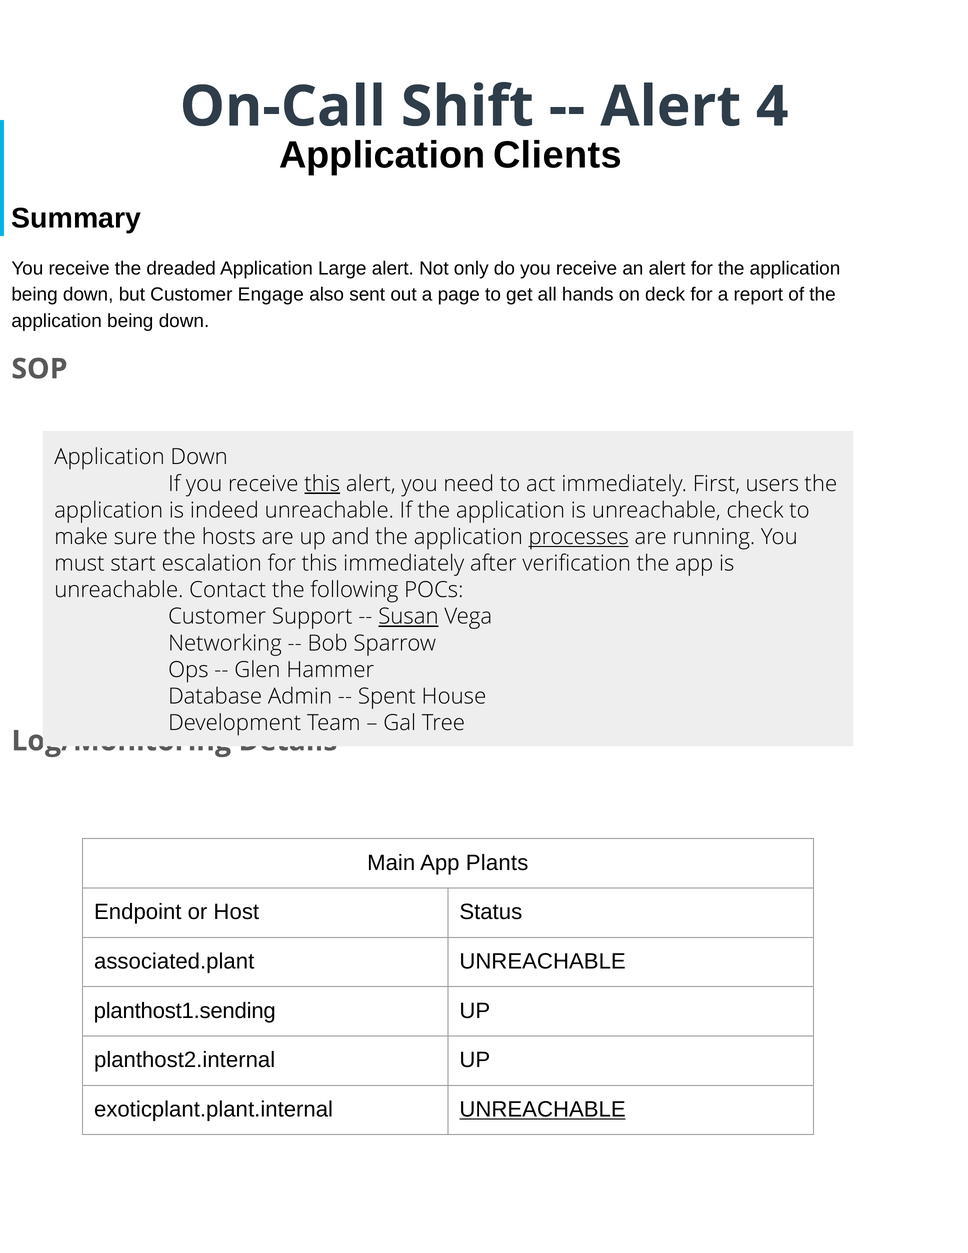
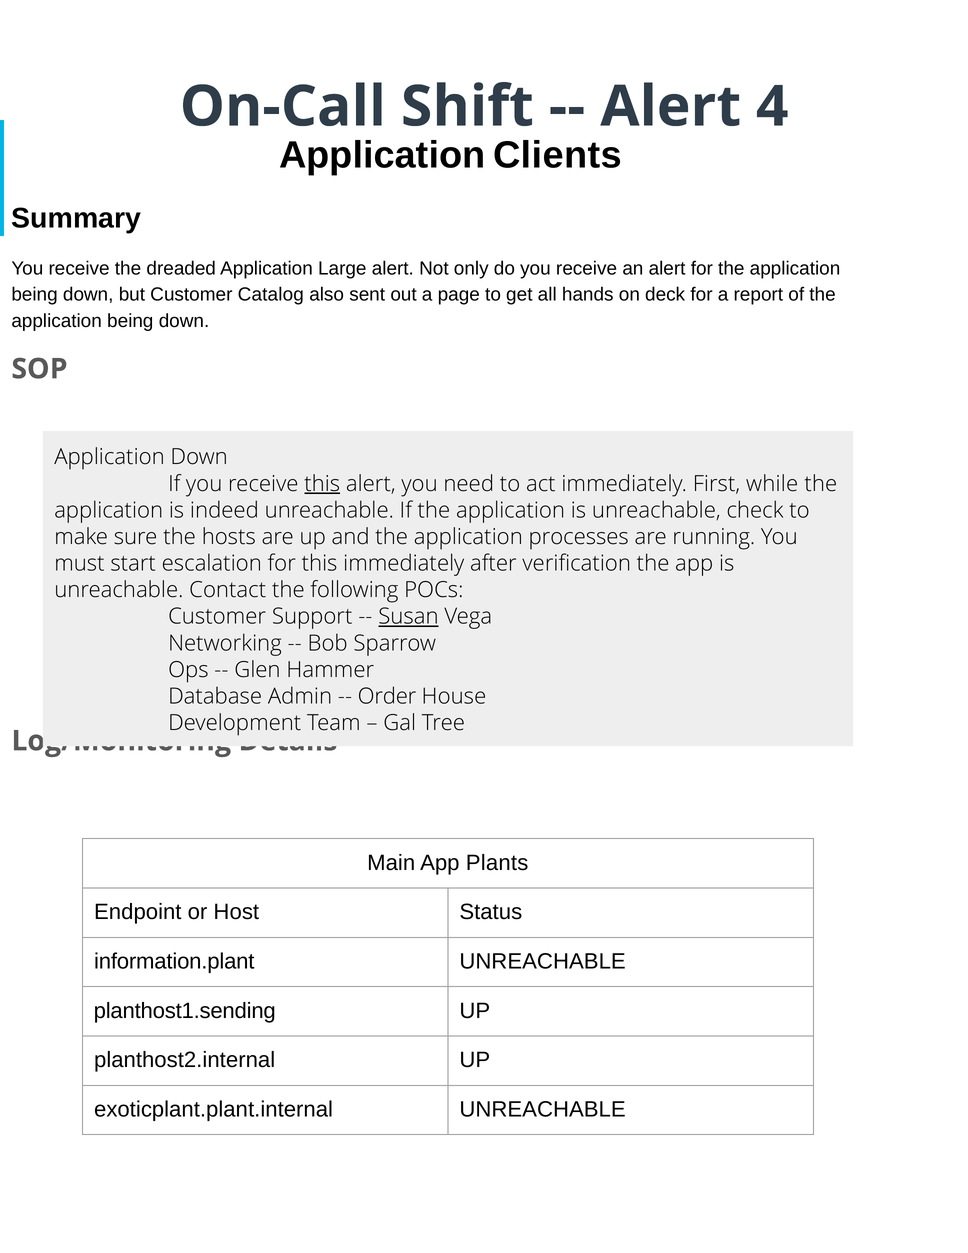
Engage: Engage -> Catalog (271, 295)
users: users -> while (772, 484)
processes underline: present -> none (579, 537)
Spent: Spent -> Order (387, 696)
associated.plant: associated.plant -> information.plant (174, 961)
UNREACHABLE underline: present -> none (543, 1109)
